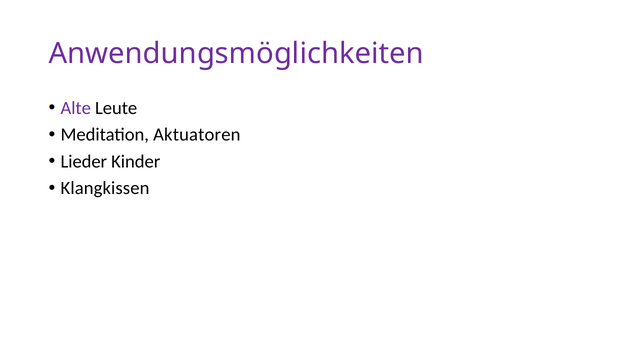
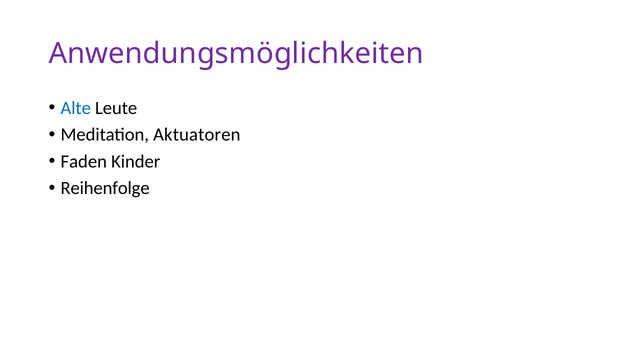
Alte colour: purple -> blue (76, 108)
Lieder: Lieder -> Faden (84, 161)
Klangkissen: Klangkissen -> Reihenfolge (105, 188)
